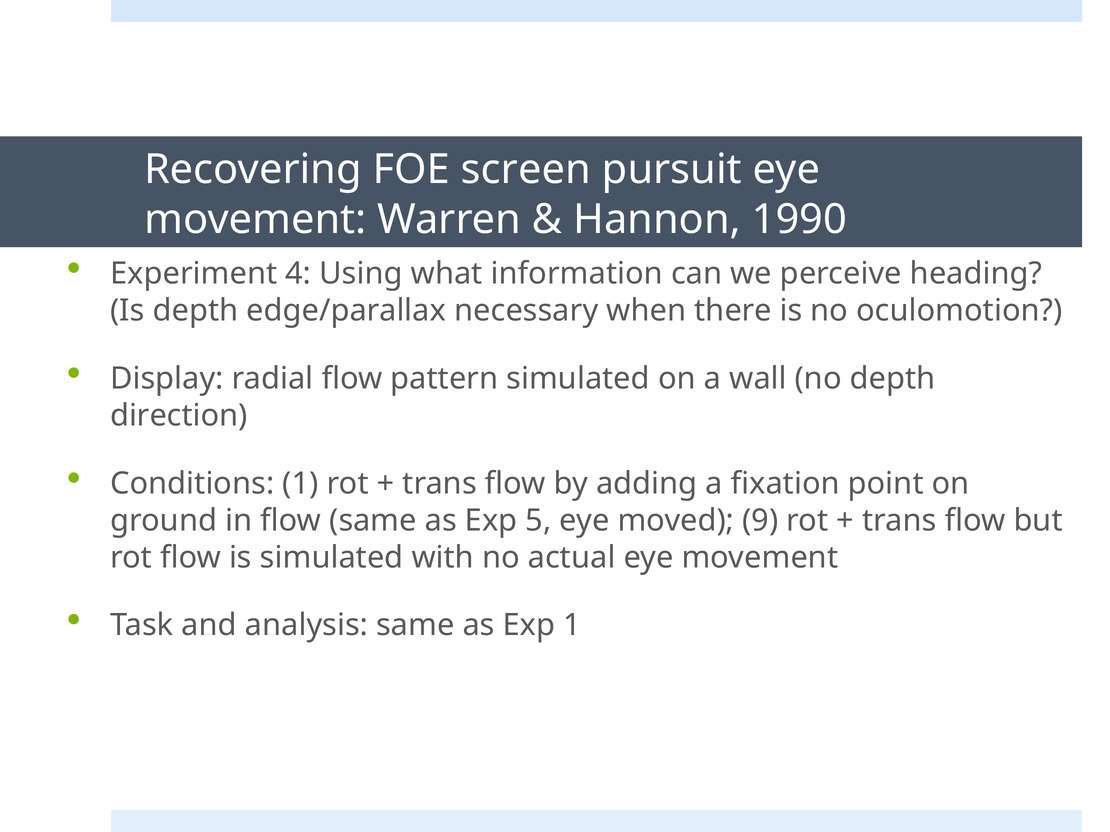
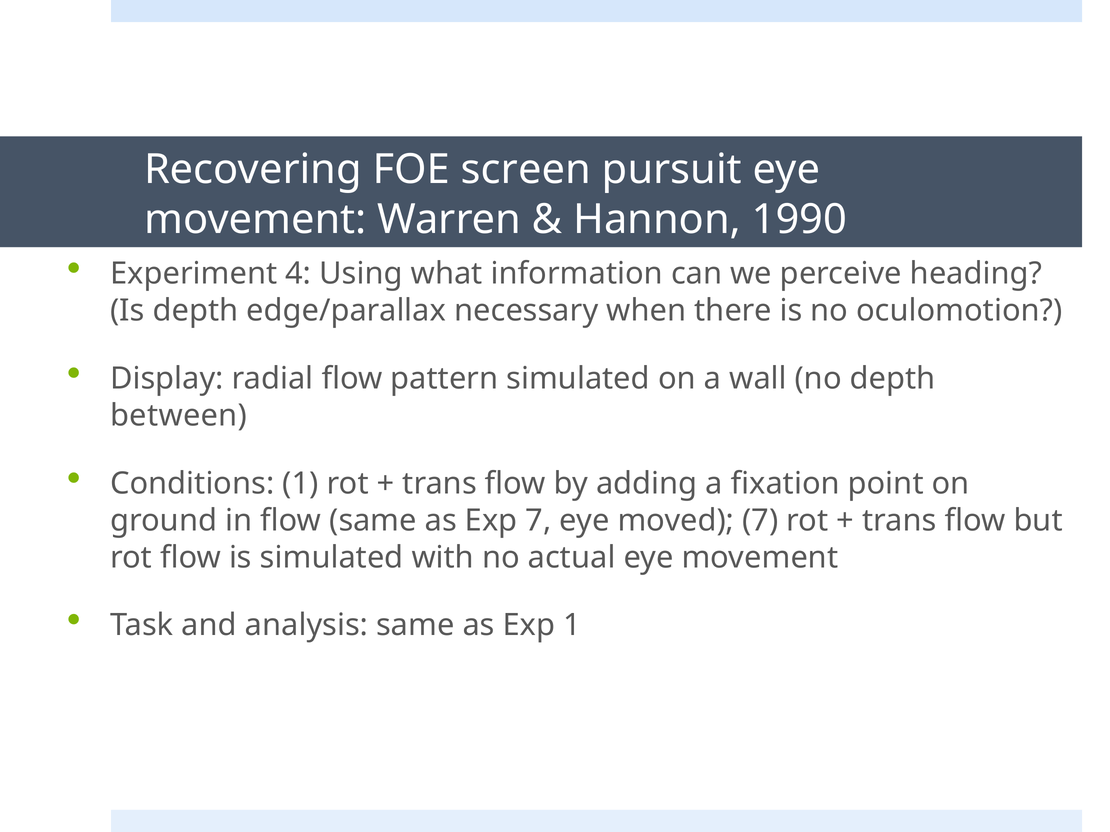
direction: direction -> between (179, 416)
Exp 5: 5 -> 7 (538, 521)
moved 9: 9 -> 7 (760, 521)
